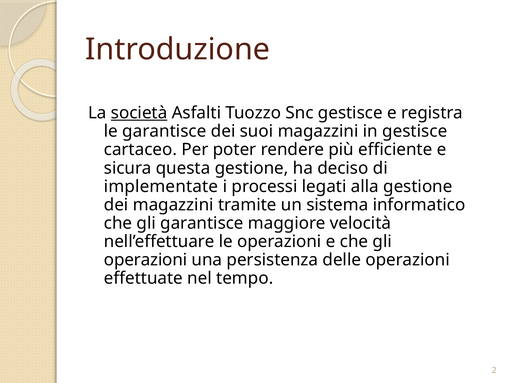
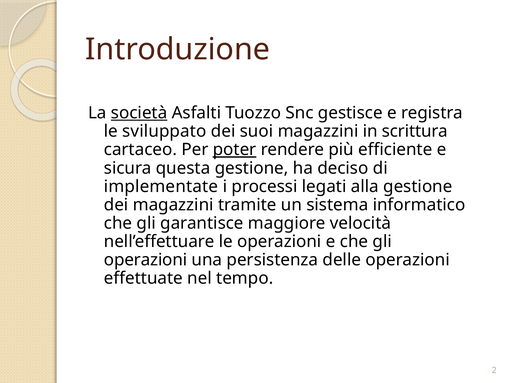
le garantisce: garantisce -> sviluppato (164, 131)
in gestisce: gestisce -> scrittura (415, 131)
poter underline: none -> present (235, 150)
